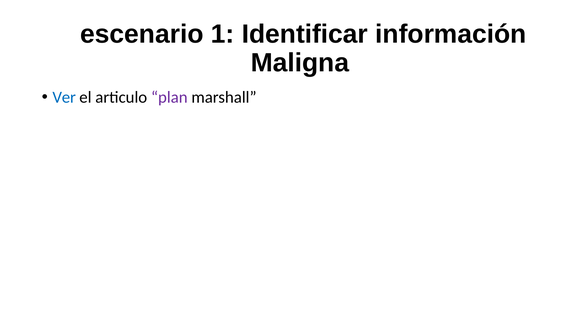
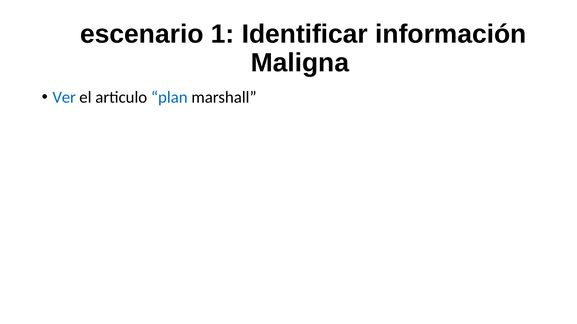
plan colour: purple -> blue (169, 98)
